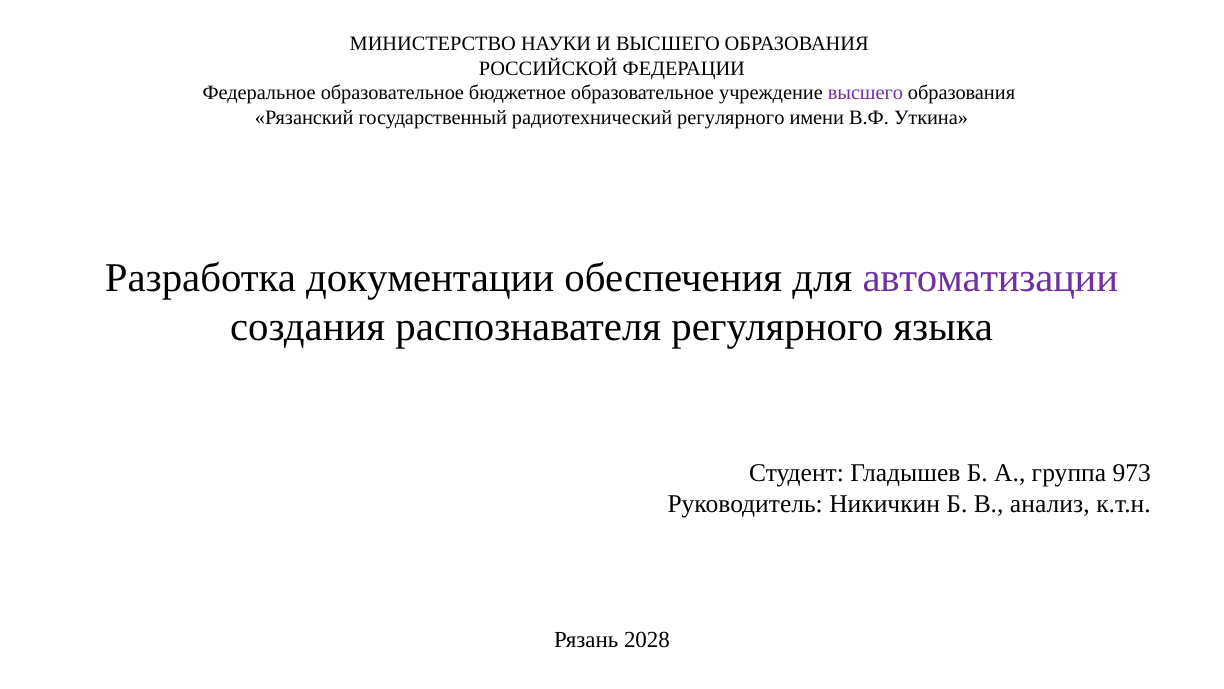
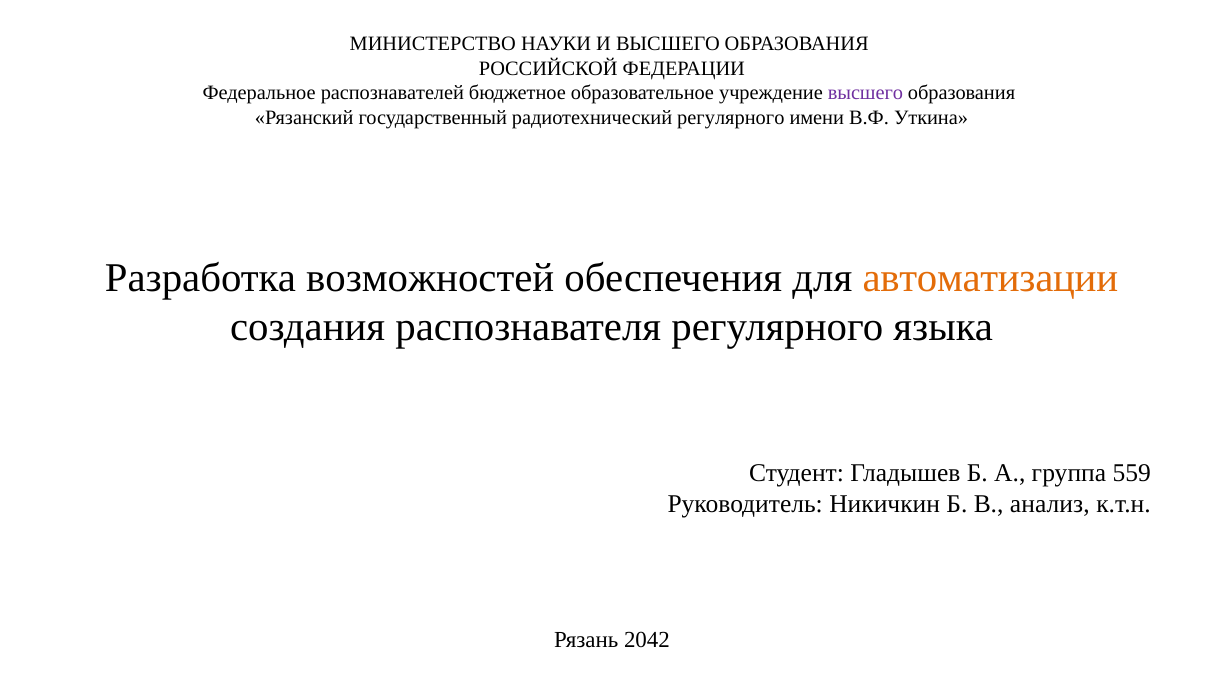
Федеральное образовательное: образовательное -> распознавателей (392, 93)
документации: документации -> возможностей (430, 278)
автоматизации colour: purple -> orange (990, 278)
973: 973 -> 559 (1132, 473)
2028: 2028 -> 2042 (647, 640)
